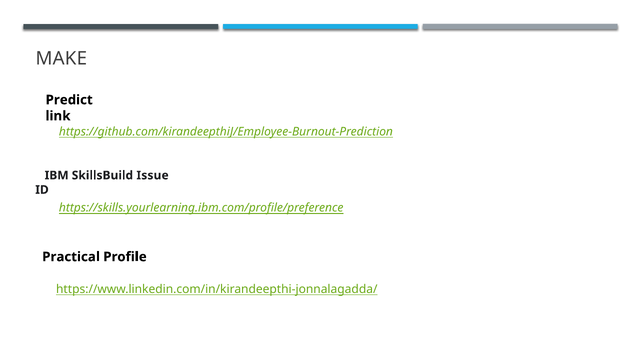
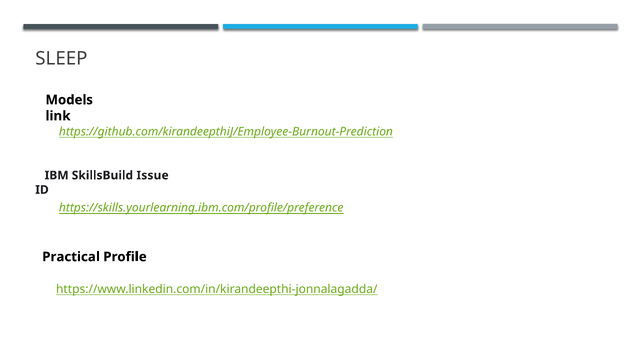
MAKE: MAKE -> SLEEP (61, 59)
Predict: Predict -> Models (69, 100)
